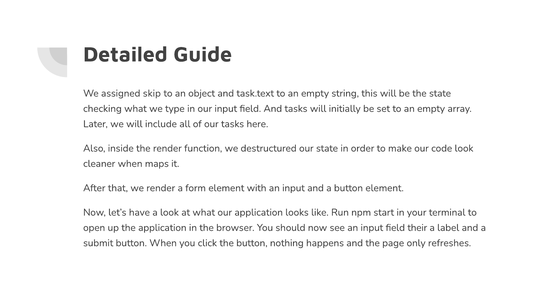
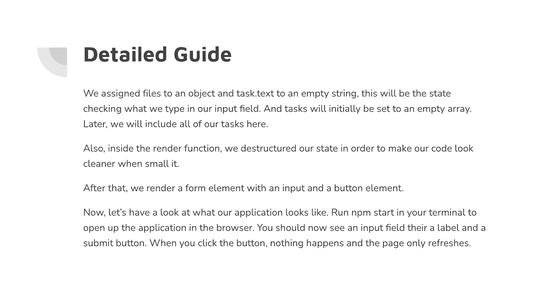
skip: skip -> files (152, 93)
maps: maps -> small (157, 164)
